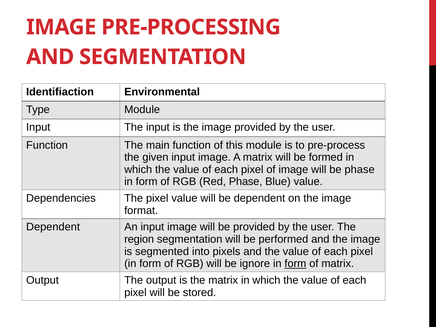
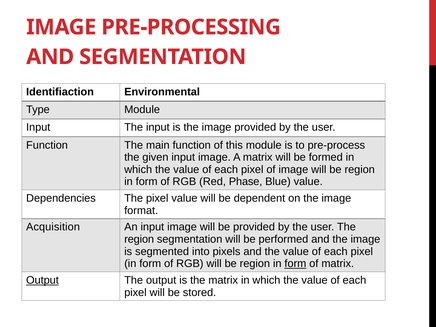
image will be phase: phase -> region (360, 169)
Dependent: Dependent -> Acquisition (53, 227)
RGB will be ignore: ignore -> region (255, 264)
Output underline: none -> present (42, 280)
